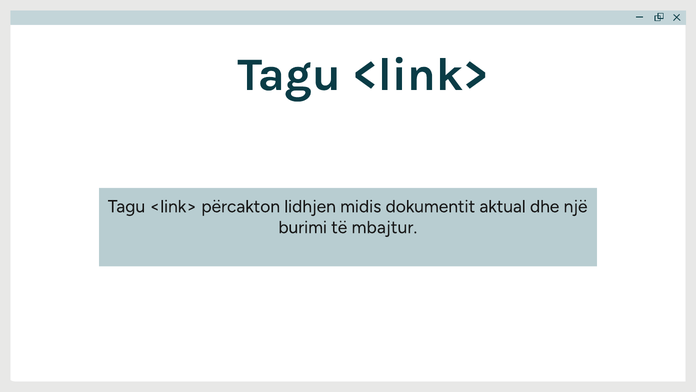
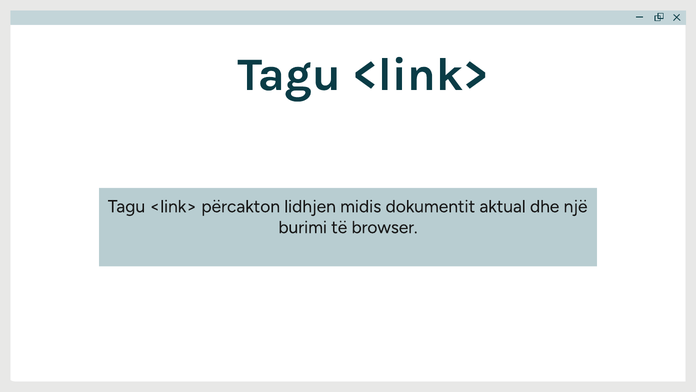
mbajtur: mbajtur -> browser (385, 227)
